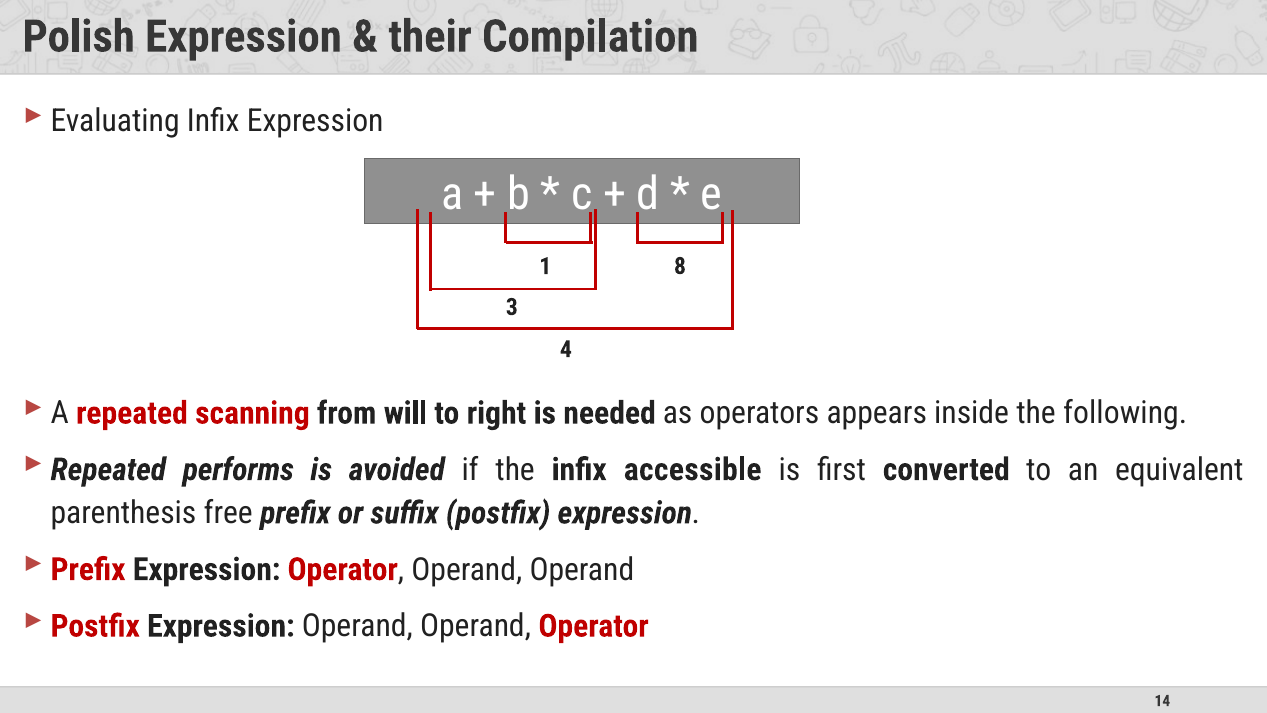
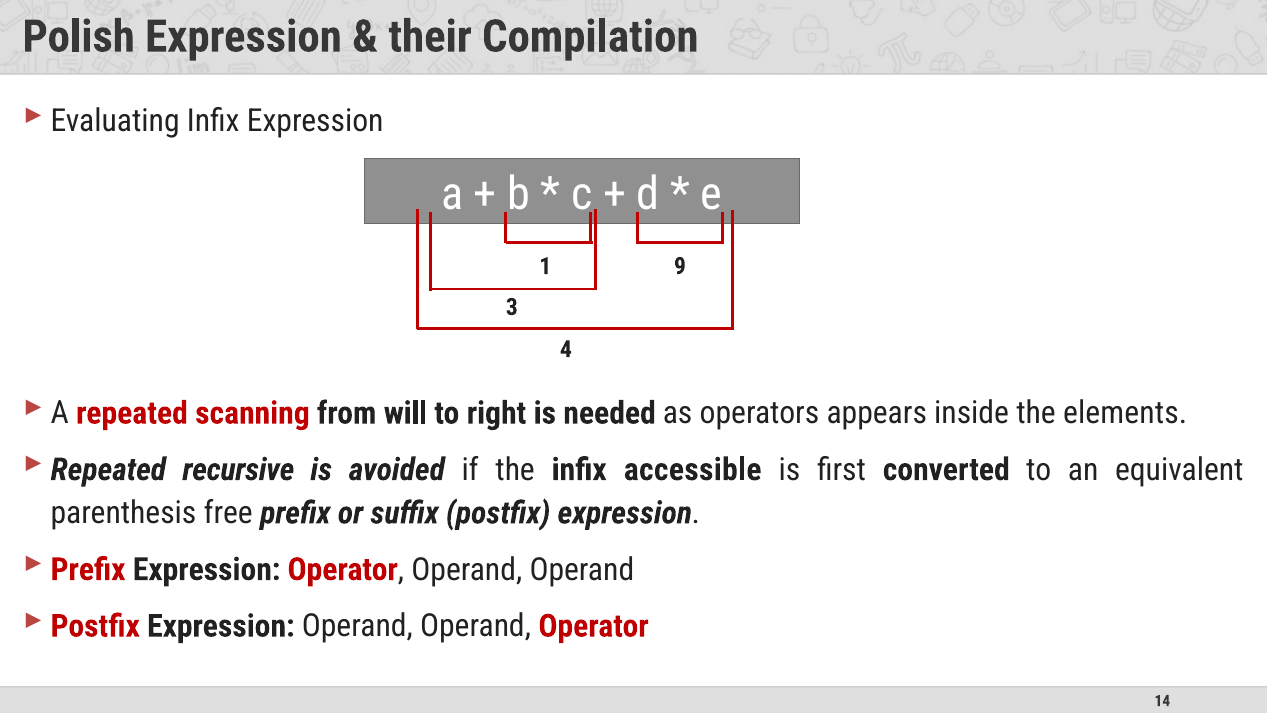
8: 8 -> 9 (680, 266)
following: following -> elements (1125, 413)
performs: performs -> recursive (238, 469)
